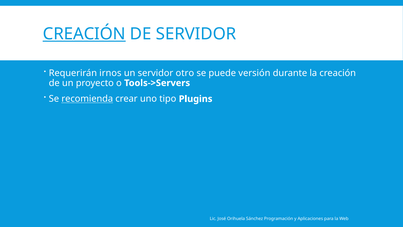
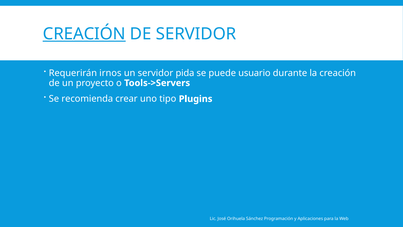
otro: otro -> pida (185, 73)
versión: versión -> usuario (254, 73)
recomienda underline: present -> none (87, 99)
